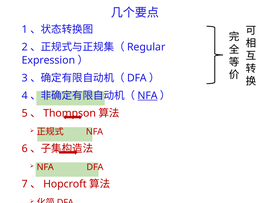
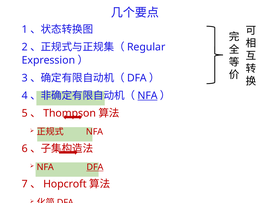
DFA underline: none -> present (95, 167)
